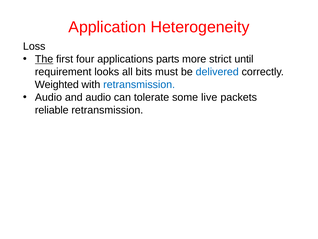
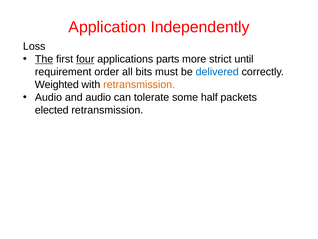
Heterogeneity: Heterogeneity -> Independently (200, 27)
four underline: none -> present (85, 59)
looks: looks -> order (107, 72)
retransmission colour: blue -> orange (139, 85)
live: live -> half (209, 97)
reliable: reliable -> elected (52, 110)
